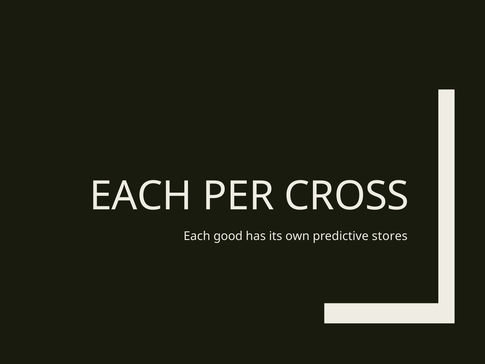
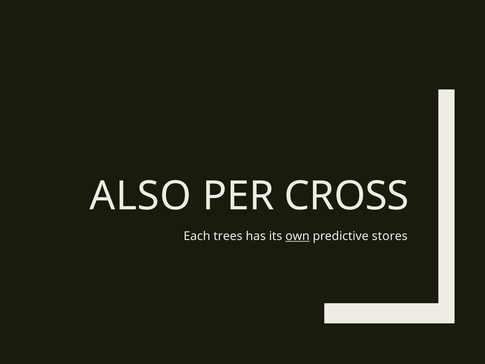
EACH: EACH -> ALSO (140, 196)
good: good -> trees (228, 236)
own underline: none -> present (297, 236)
